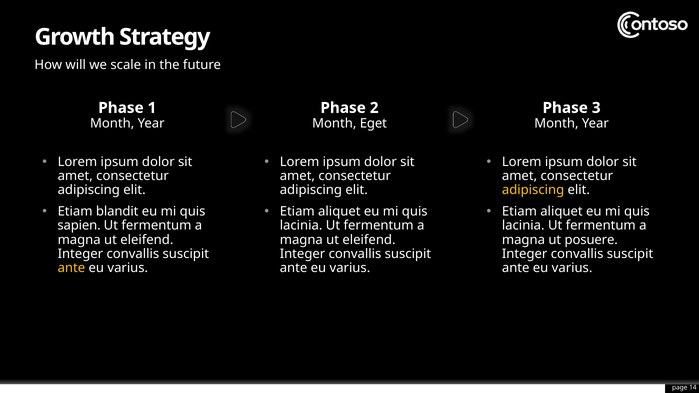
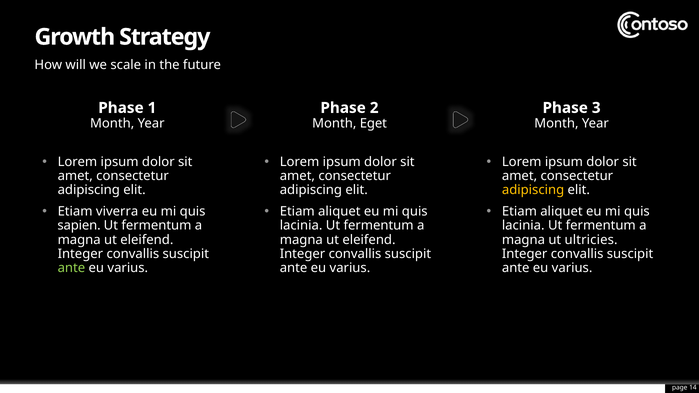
blandit: blandit -> viverra (117, 212)
posuere: posuere -> ultricies (591, 240)
ante colour: yellow -> light green (71, 268)
